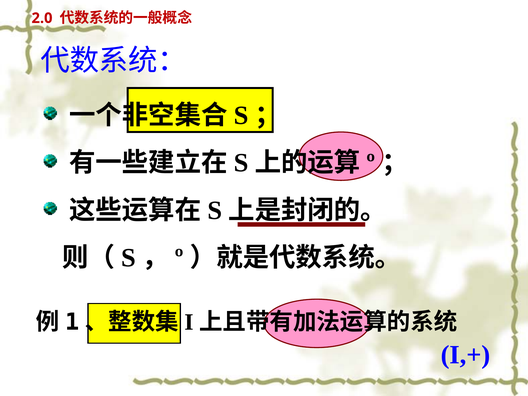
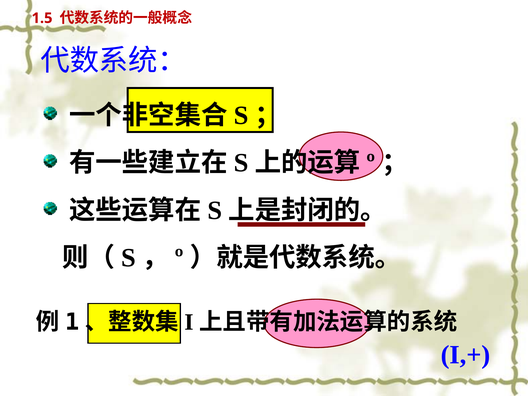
2.0: 2.0 -> 1.5 (42, 18)
